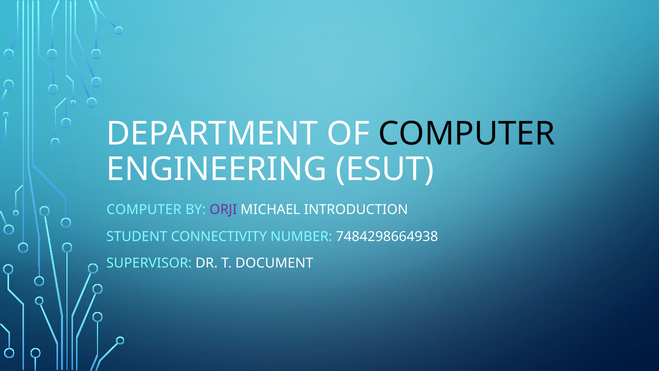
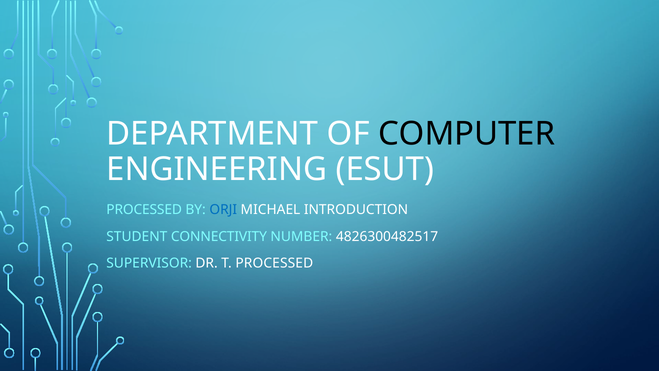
COMPUTER: COMPUTER -> PROCESSED (144, 210)
ORJI colour: purple -> blue (223, 210)
7484298664938: 7484298664938 -> 4826300482517 (387, 236)
T DOCUMENT: DOCUMENT -> PROCESSED (274, 263)
